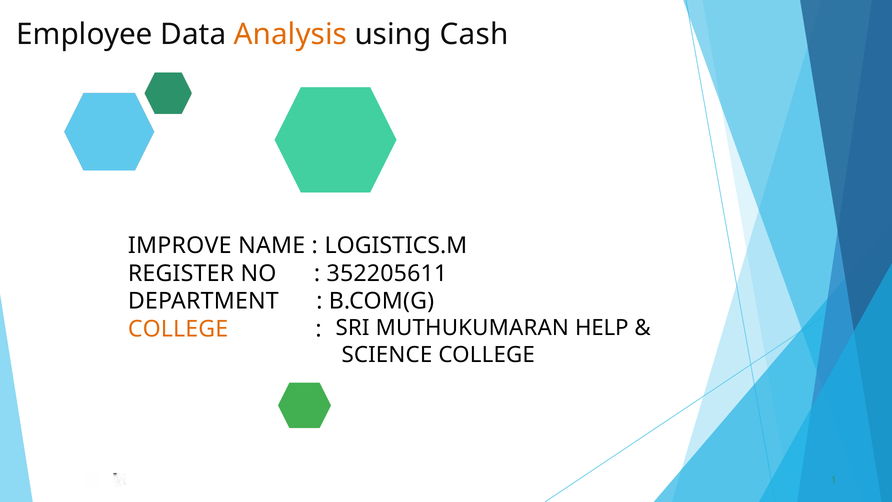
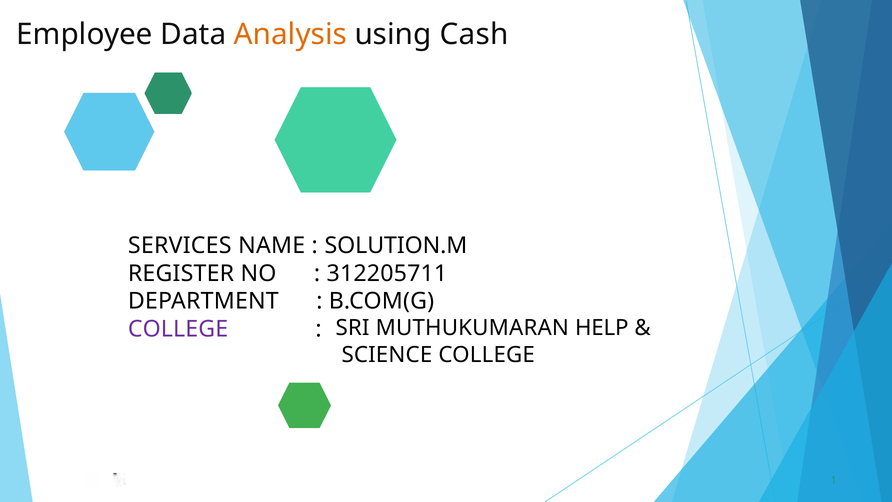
IMPROVE: IMPROVE -> SERVICES (180, 245)
LOGISTICS.M: LOGISTICS.M -> SOLUTION.M (396, 245)
352205611: 352205611 -> 312205711 (387, 273)
COLLEGE colour: orange -> purple (178, 329)
